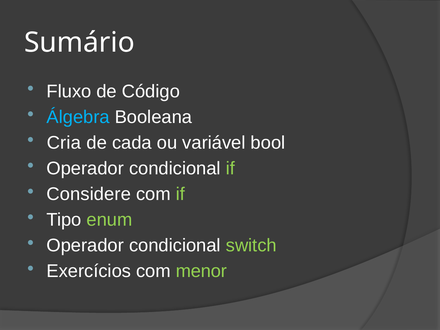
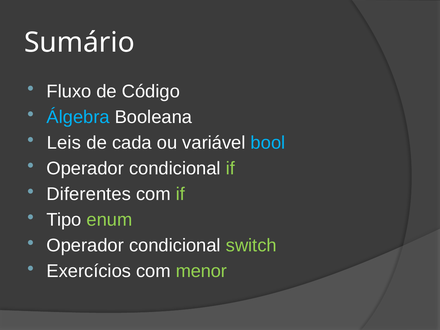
Cria: Cria -> Leis (64, 143)
bool colour: white -> light blue (268, 143)
Considere: Considere -> Diferentes (89, 194)
